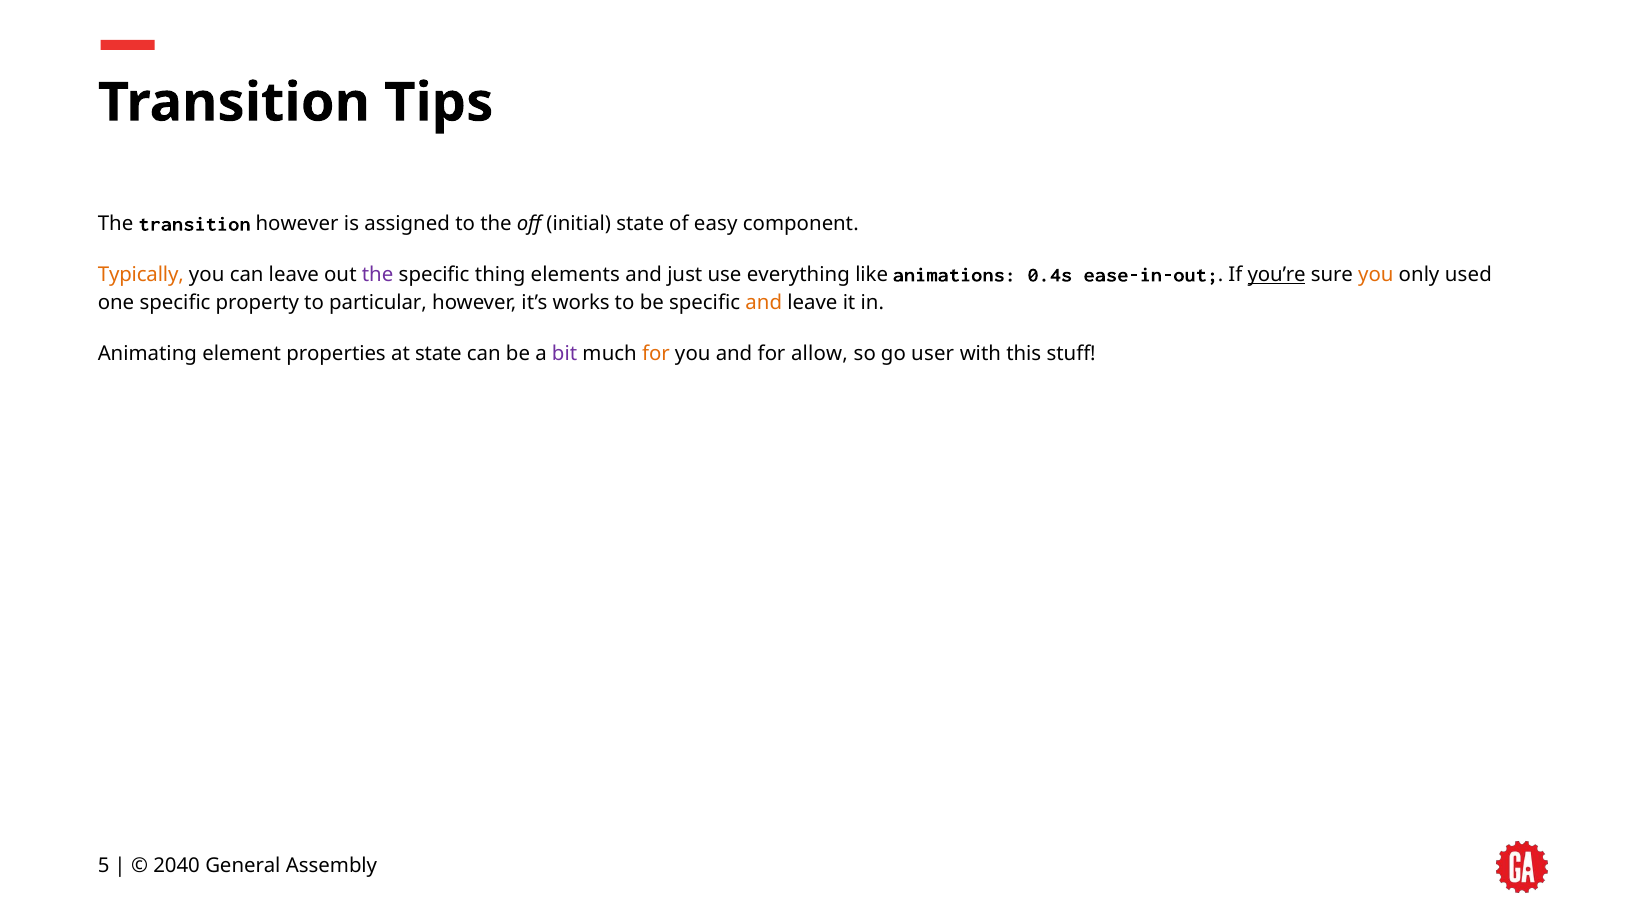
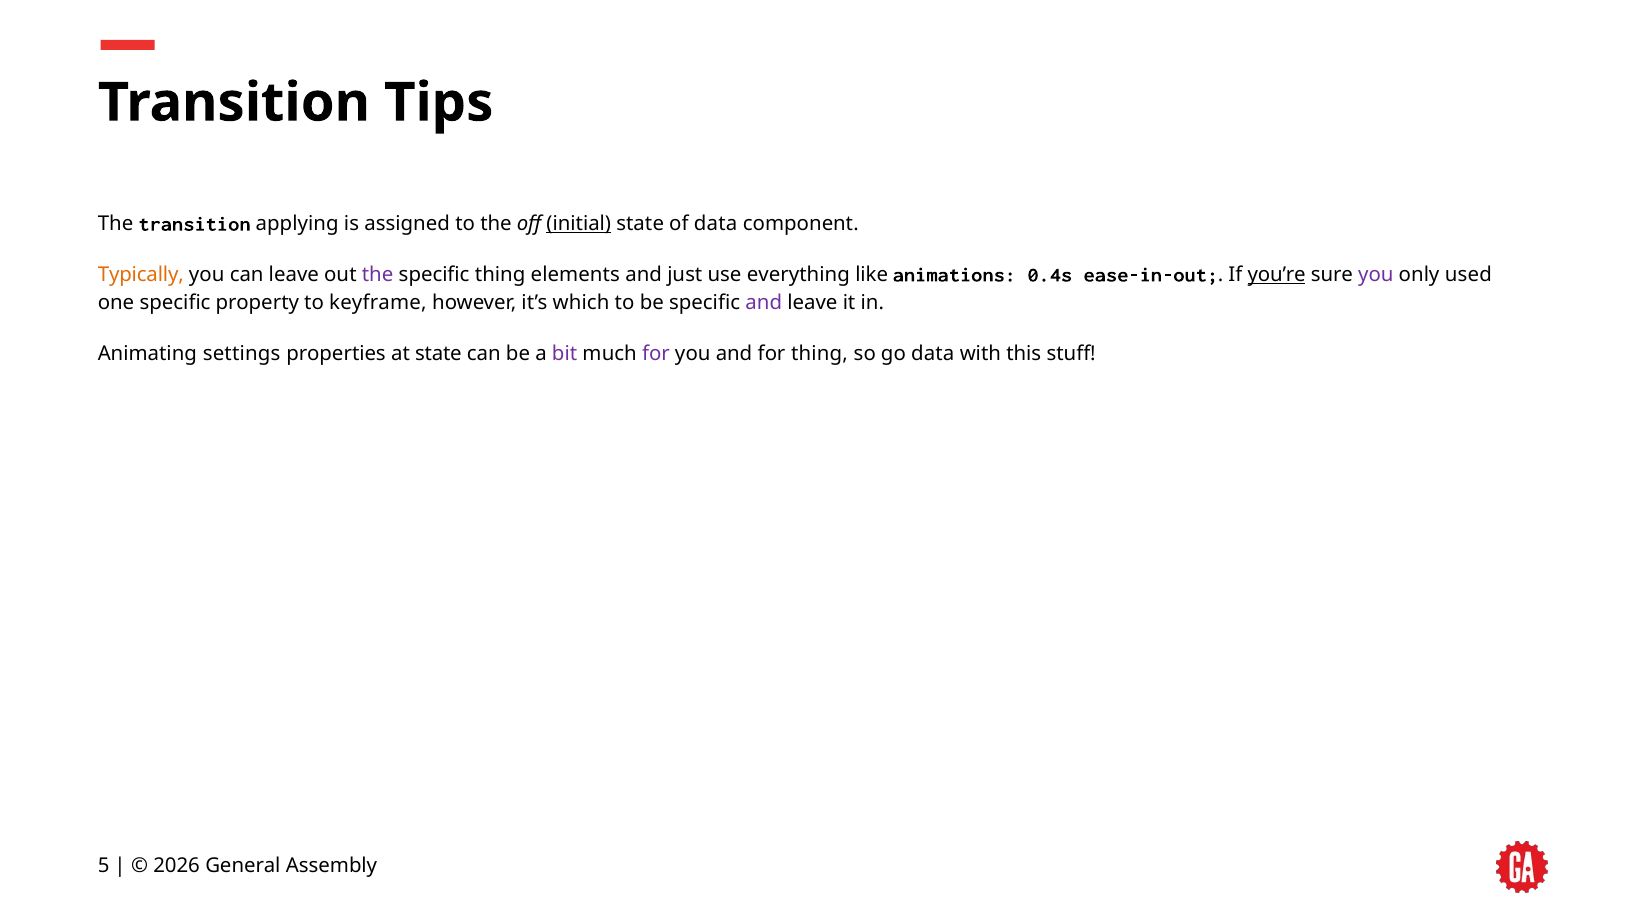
transition however: however -> applying (297, 224)
initial underline: none -> present (579, 224)
of easy: easy -> data (716, 224)
you colour: orange -> purple (1376, 275)
particular: particular -> keyframe (378, 303)
works: works -> which (581, 303)
and colour: orange -> purple (764, 303)
element: element -> settings (242, 354)
for colour: orange -> purple (656, 354)
for allow: allow -> thing (819, 354)
go user: user -> data (933, 354)
2040: 2040 -> 2026 (177, 867)
